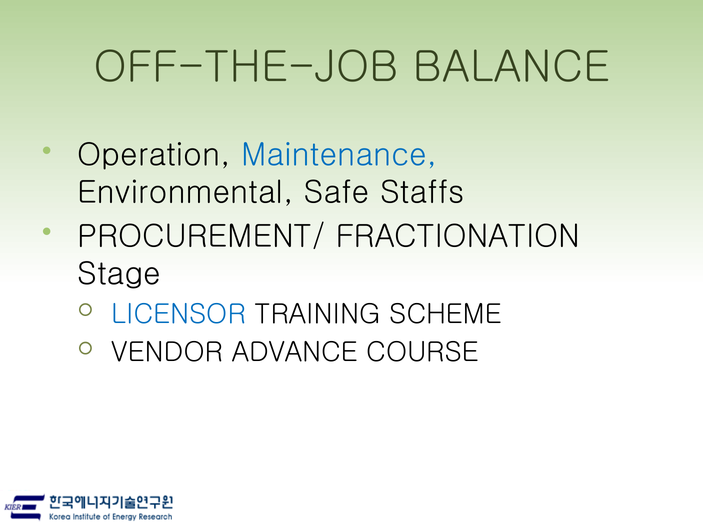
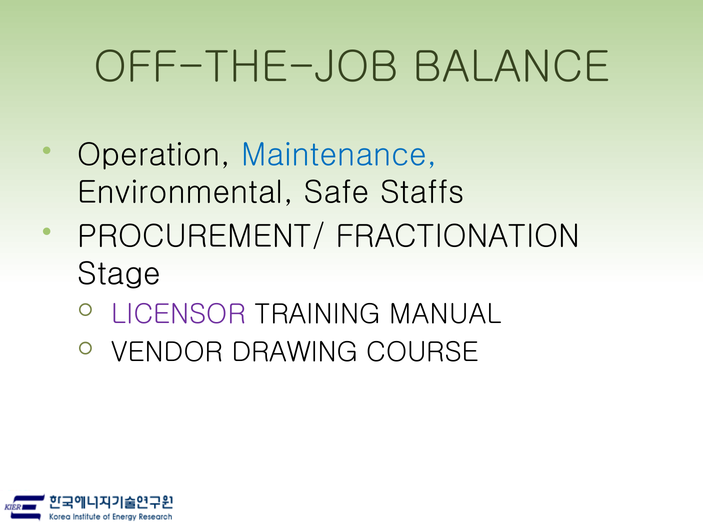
LICENSOR colour: blue -> purple (179, 314)
SCHEME: SCHEME -> MANUAL (446, 314)
ADVANCE: ADVANCE -> DRAWING (295, 353)
